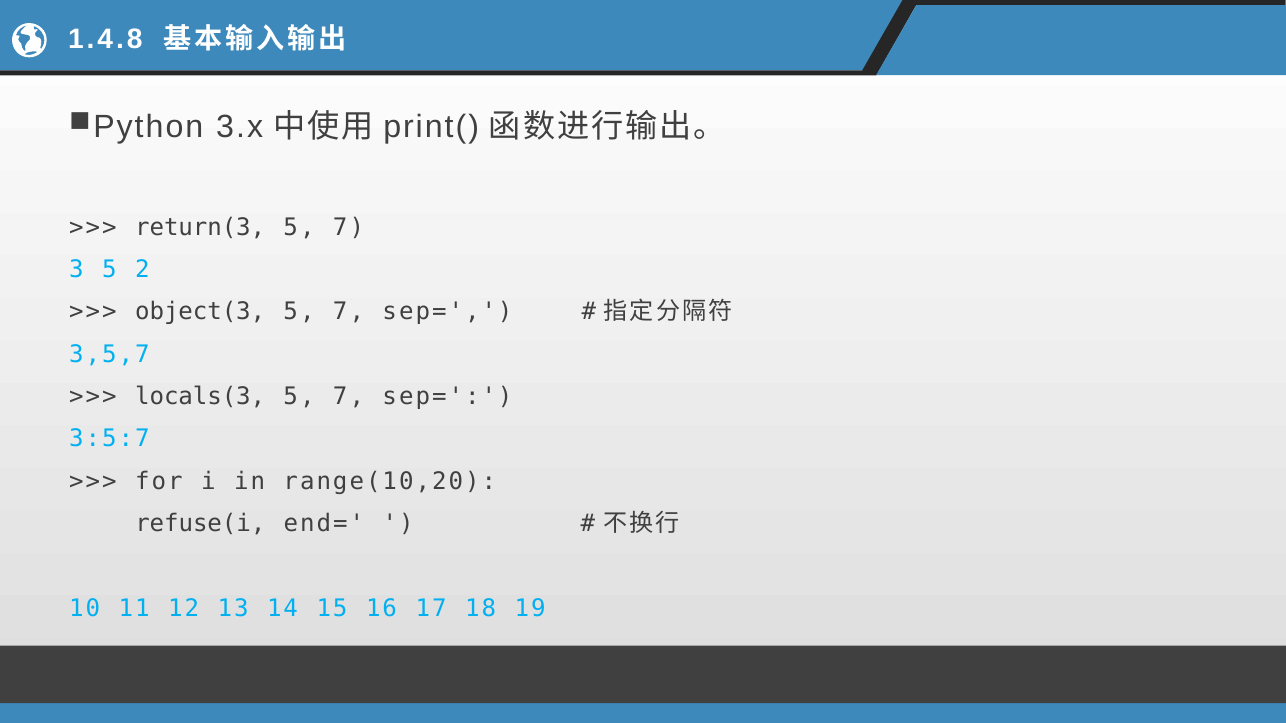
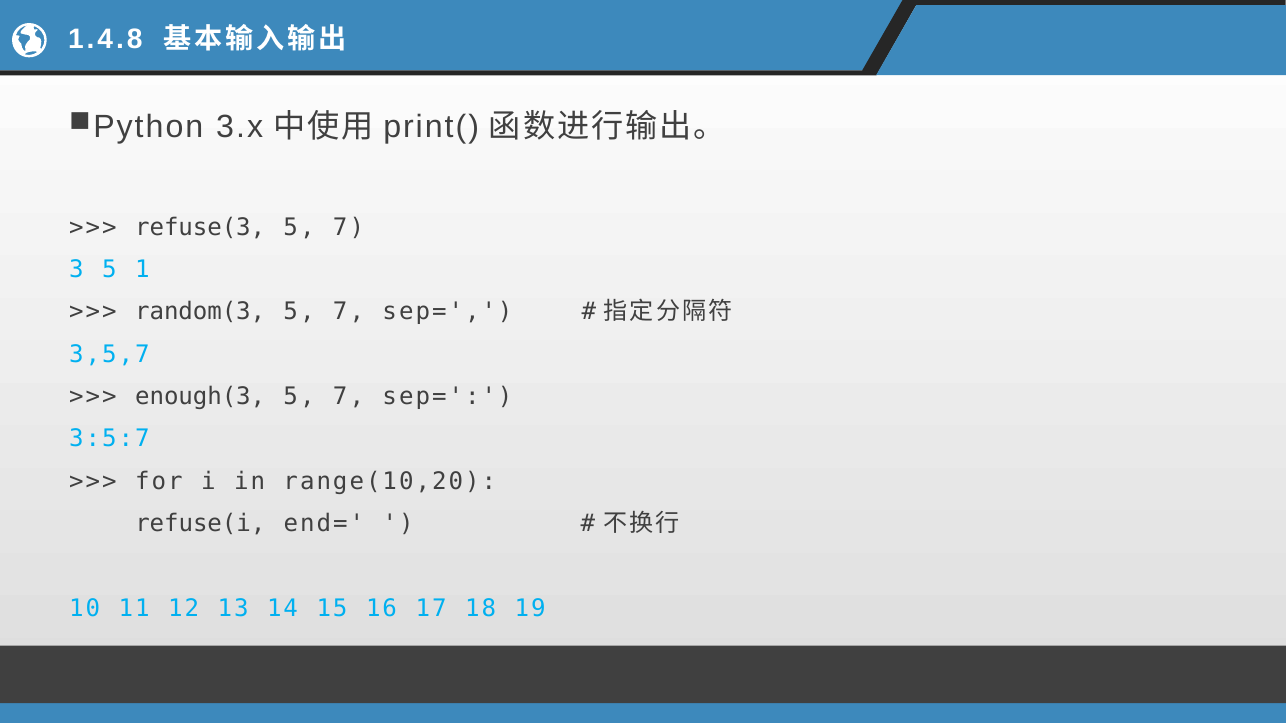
return(3: return(3 -> refuse(3 (200, 228)
2: 2 -> 1 (142, 270)
object(3: object(3 -> random(3 (200, 312)
locals(3: locals(3 -> enough(3 (200, 397)
